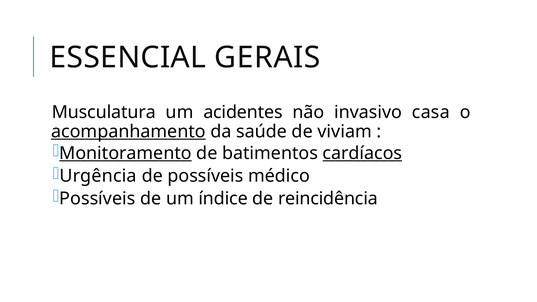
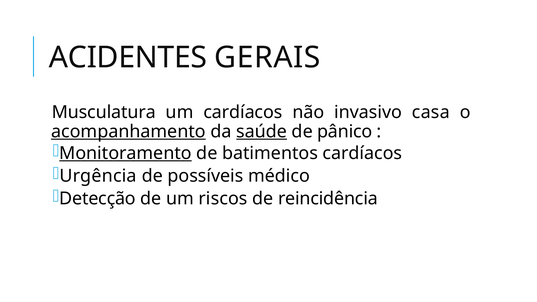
ESSENCIAL: ESSENCIAL -> ACIDENTES (128, 58)
um acidentes: acidentes -> cardíacos (243, 112)
saúde underline: none -> present (262, 132)
viviam: viviam -> pânico (345, 132)
cardíacos underline: present -> none (362, 153)
Possíveis: Possíveis -> Detecção (98, 199)
índice: índice -> riscos (223, 199)
